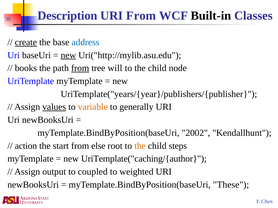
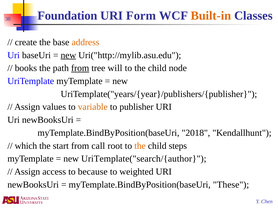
Description: Description -> Foundation (67, 16)
URI From: From -> Form (141, 16)
Built-in colour: black -> orange (211, 16)
create underline: present -> none (26, 42)
address colour: blue -> orange (86, 42)
values underline: present -> none (54, 107)
generally: generally -> publisher (136, 107)
2002: 2002 -> 2018 (196, 133)
action: action -> which (26, 146)
else: else -> call (98, 146)
UriTemplate("caching/{author: UriTemplate("caching/{author -> UriTemplate("search/{author (144, 159)
output: output -> access (54, 172)
coupled: coupled -> because (93, 172)
